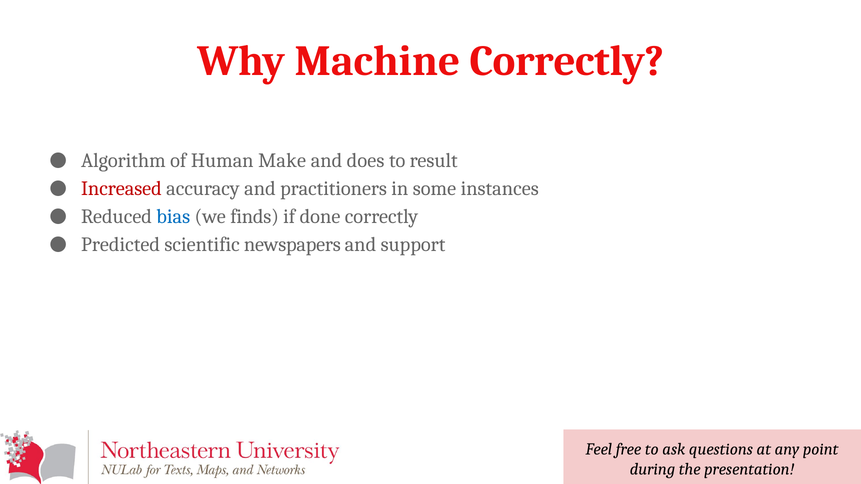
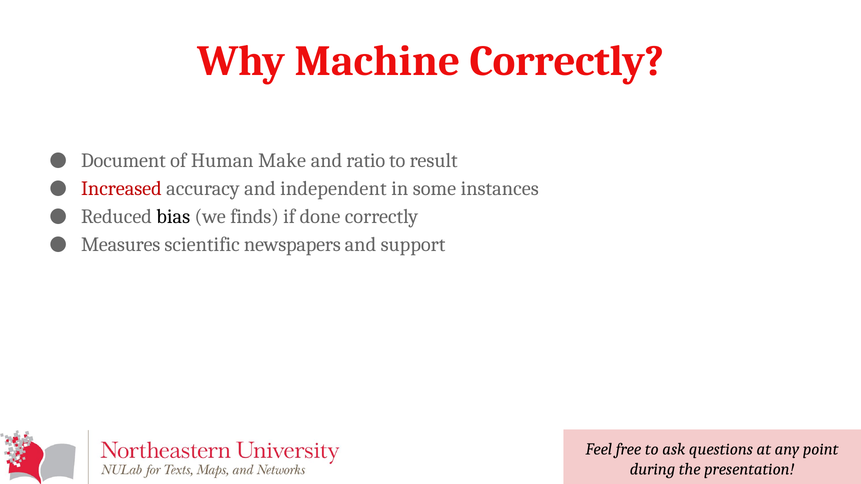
Algorithm: Algorithm -> Document (123, 160)
does: does -> ratio (366, 160)
practitioners: practitioners -> independent (333, 188)
bias colour: blue -> black (173, 216)
Predicted: Predicted -> Measures (121, 245)
